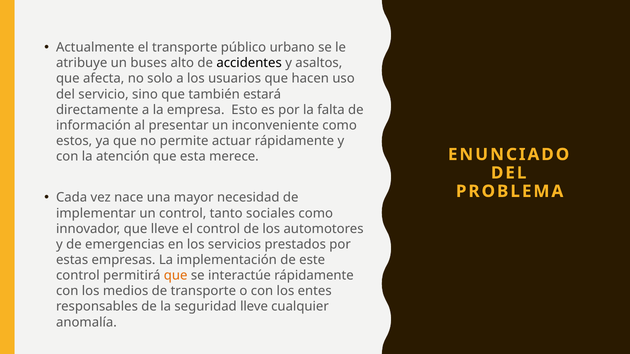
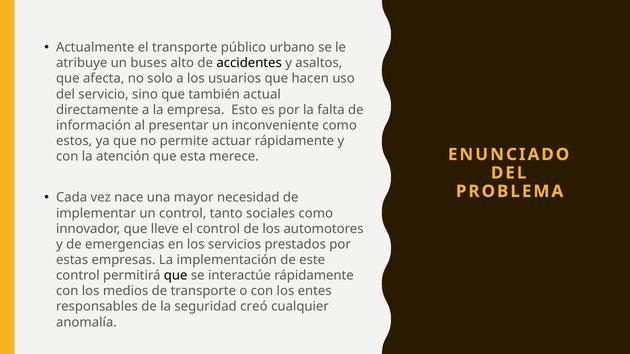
estará: estará -> actual (262, 94)
que colour: orange -> black (176, 276)
seguridad lleve: lleve -> creó (254, 307)
